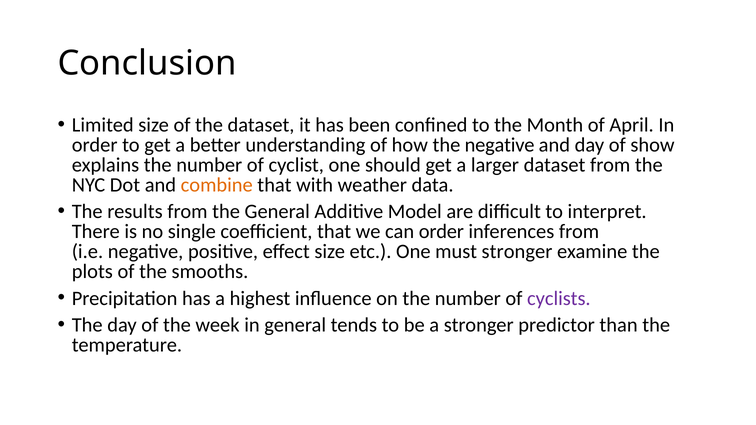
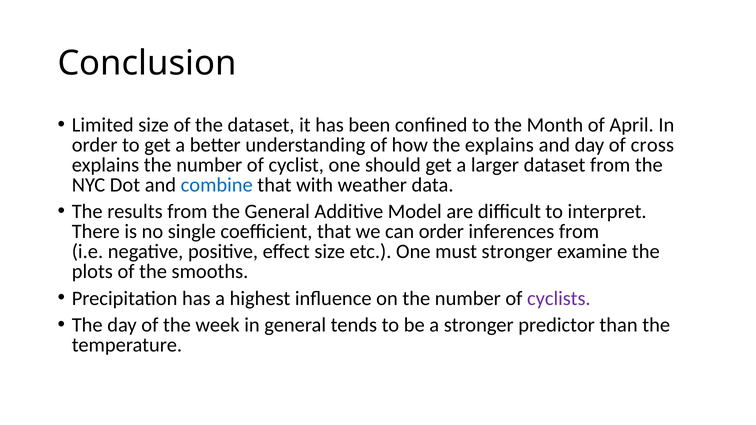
the negative: negative -> explains (499, 145)
show: show -> cross (652, 145)
combine colour: orange -> blue (217, 185)
